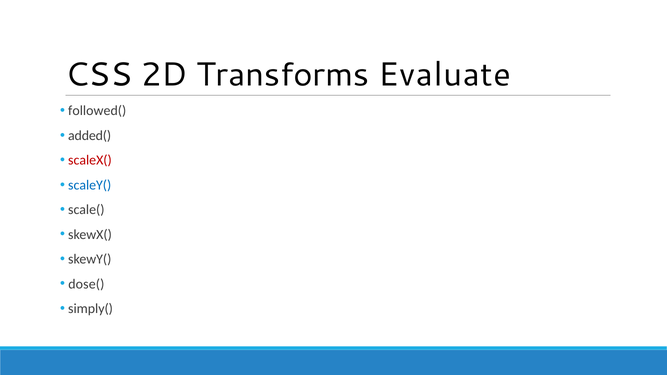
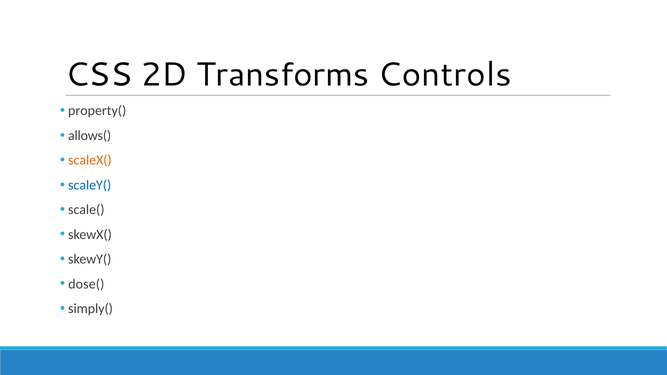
Evaluate: Evaluate -> Controls (445, 75)
followed(: followed( -> property( (97, 111)
added(: added( -> allows( (90, 136)
scaleX( colour: red -> orange (90, 160)
